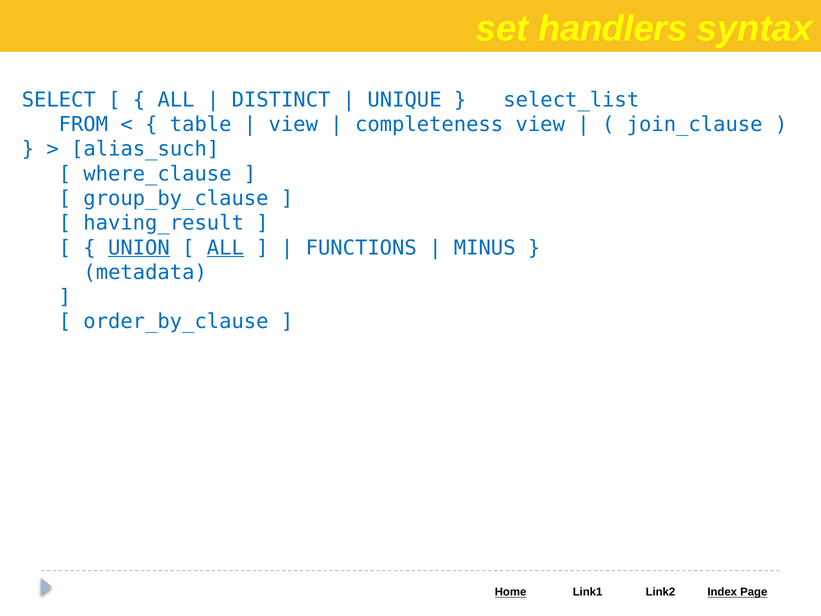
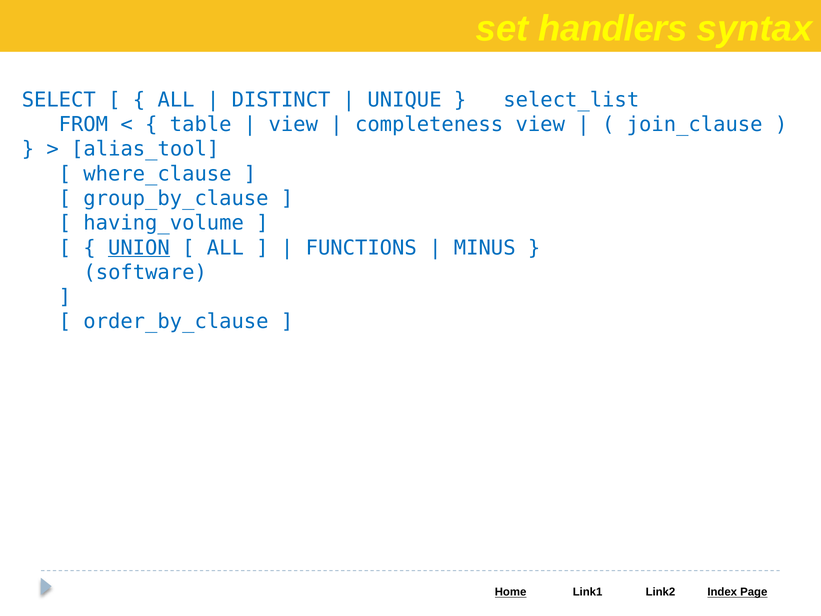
alias_such: alias_such -> alias_tool (145, 149)
having_result: having_result -> having_volume (164, 223)
ALL underline: present -> none (225, 248)
metadata: metadata -> software (145, 272)
